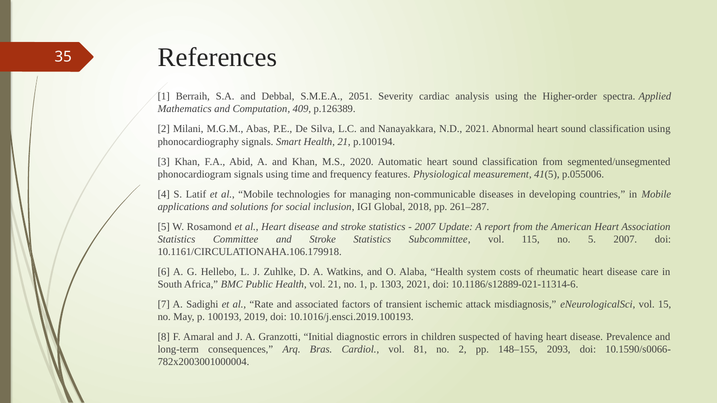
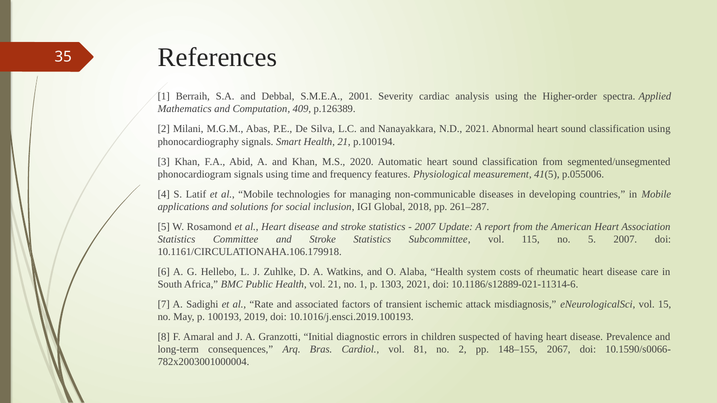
2051: 2051 -> 2001 (360, 97)
2093: 2093 -> 2067 (559, 350)
